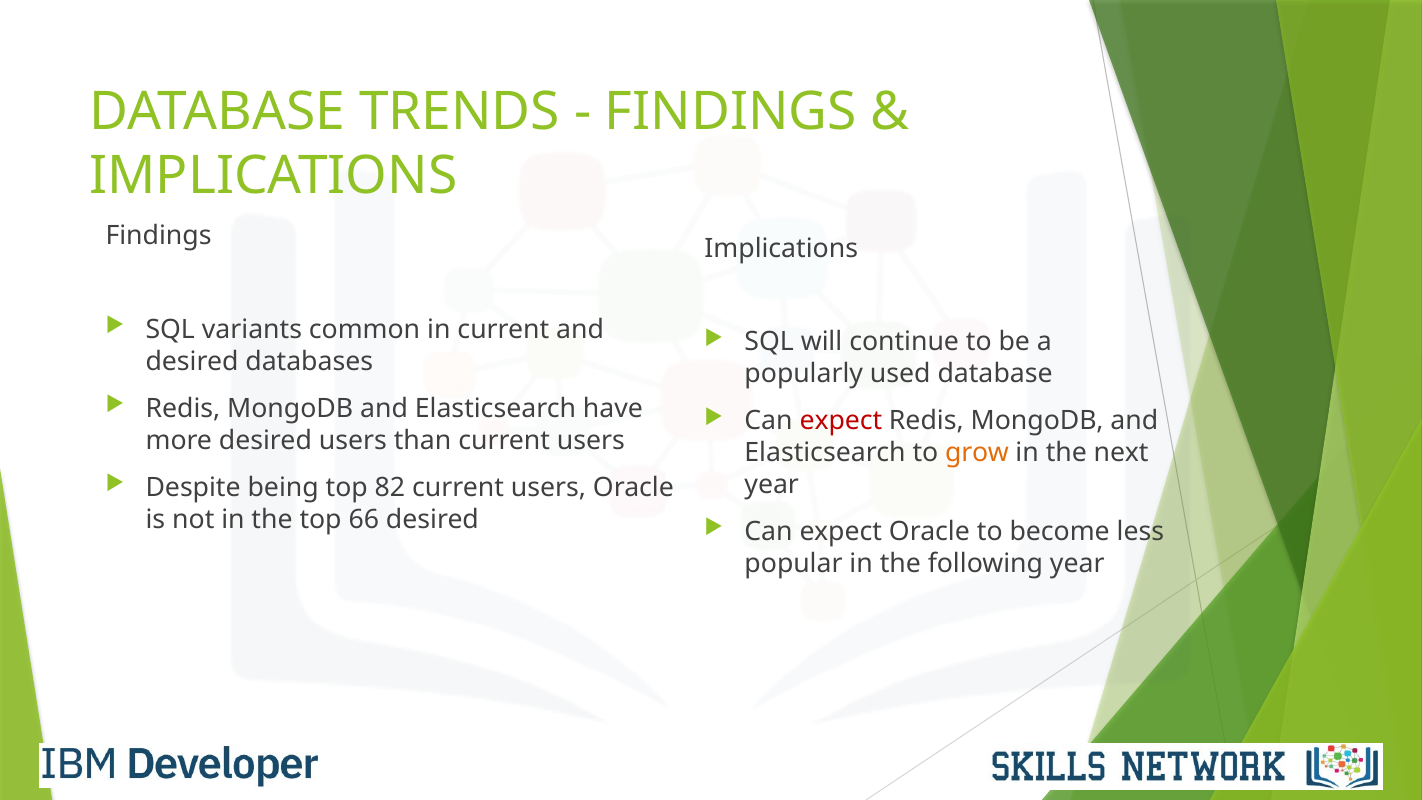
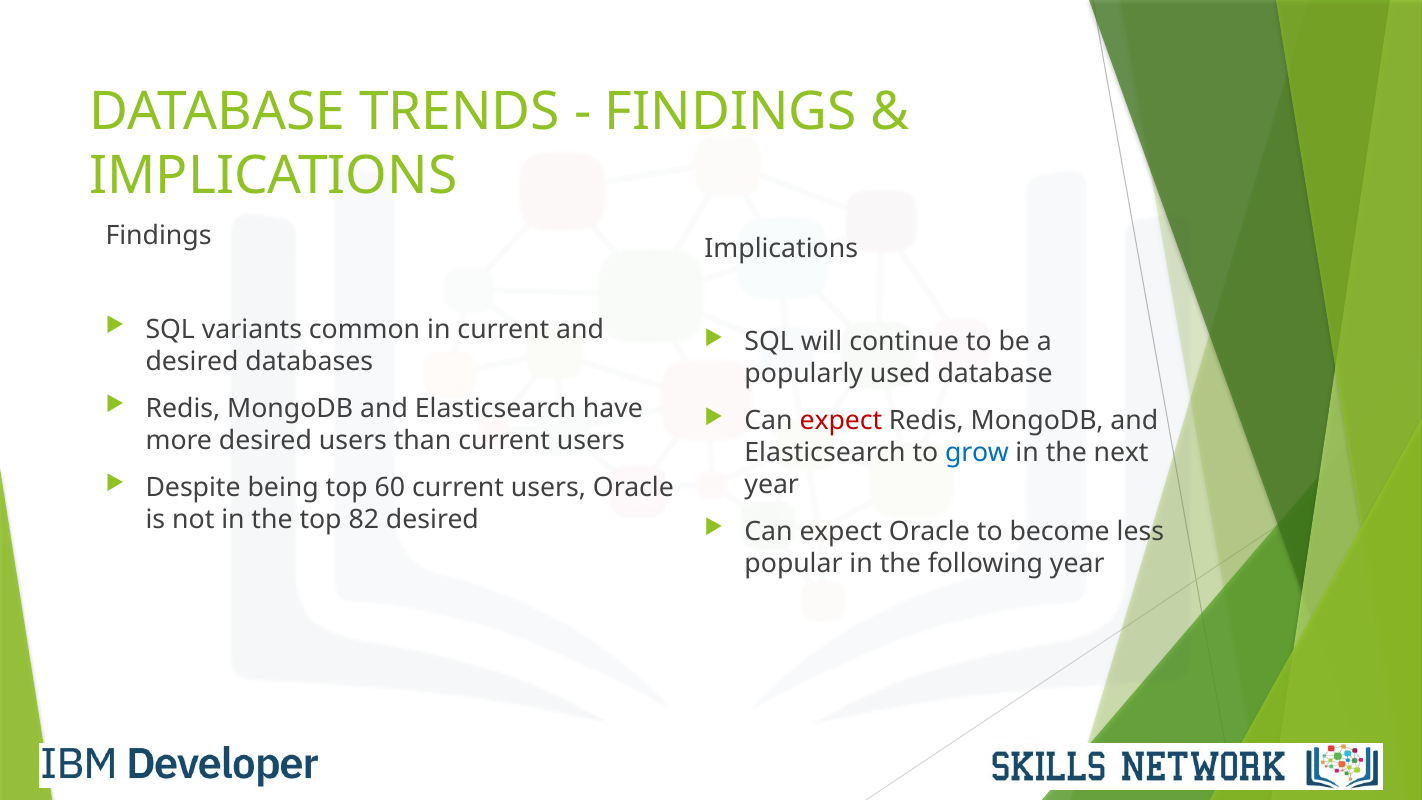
grow colour: orange -> blue (977, 453)
82: 82 -> 60 (390, 487)
66: 66 -> 82 (364, 519)
